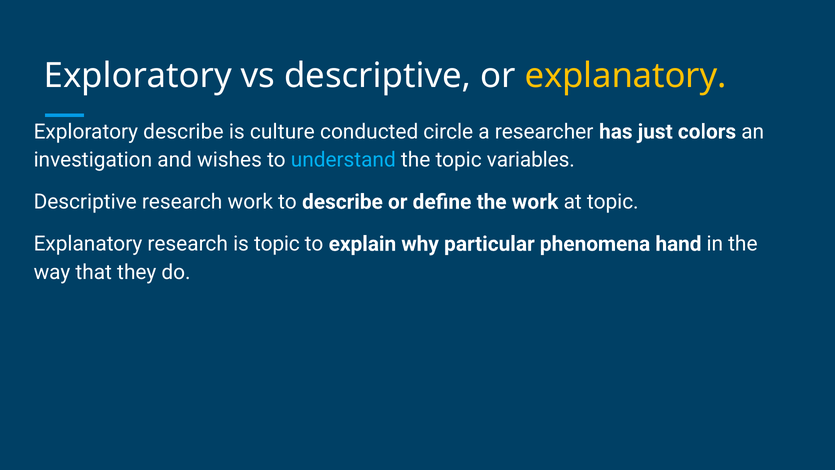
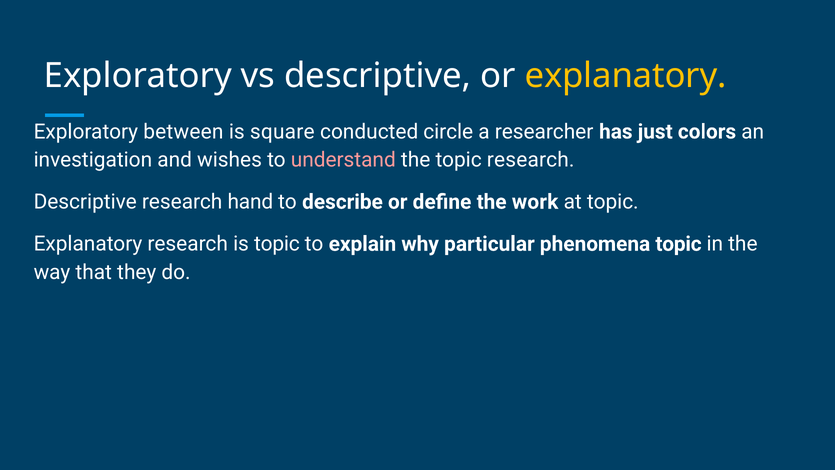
Exploratory describe: describe -> between (183, 132)
culture: culture -> square (282, 132)
understand colour: light blue -> pink (343, 160)
topic variables: variables -> research (531, 160)
research work: work -> hand (250, 202)
phenomena hand: hand -> topic (679, 244)
